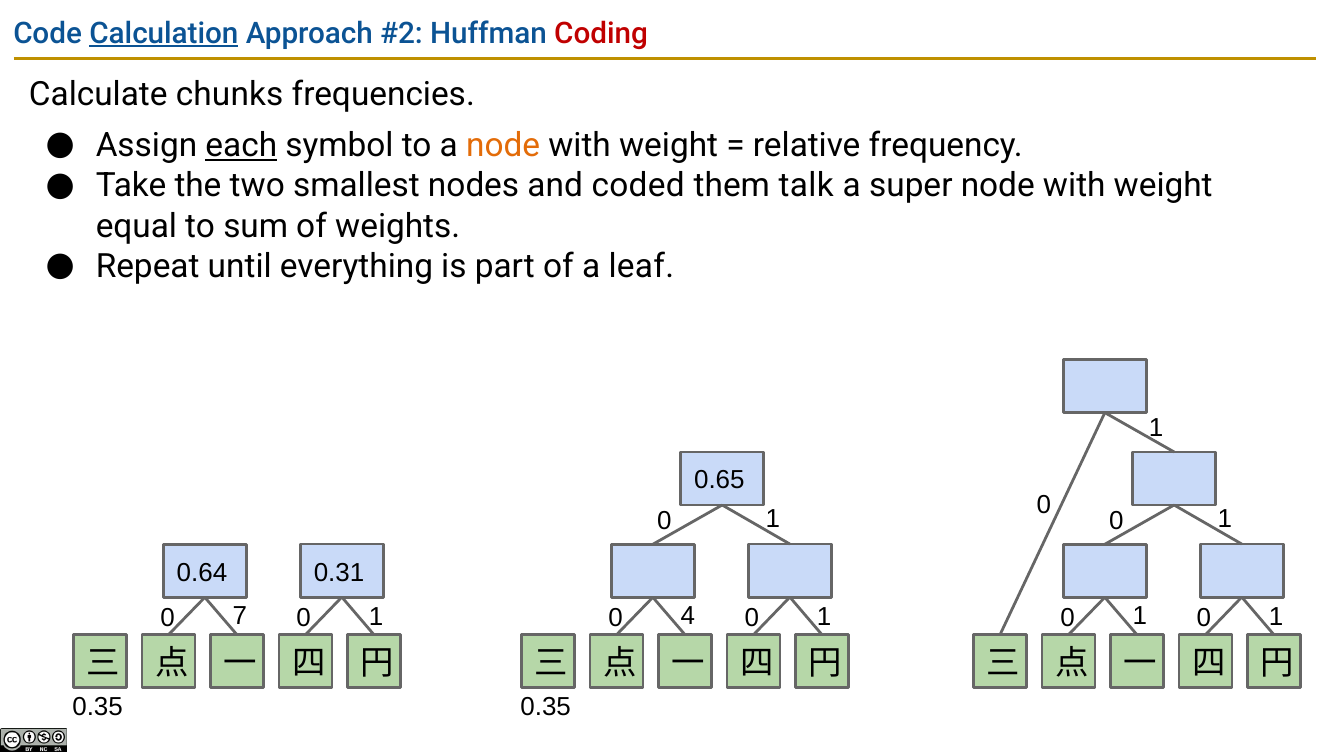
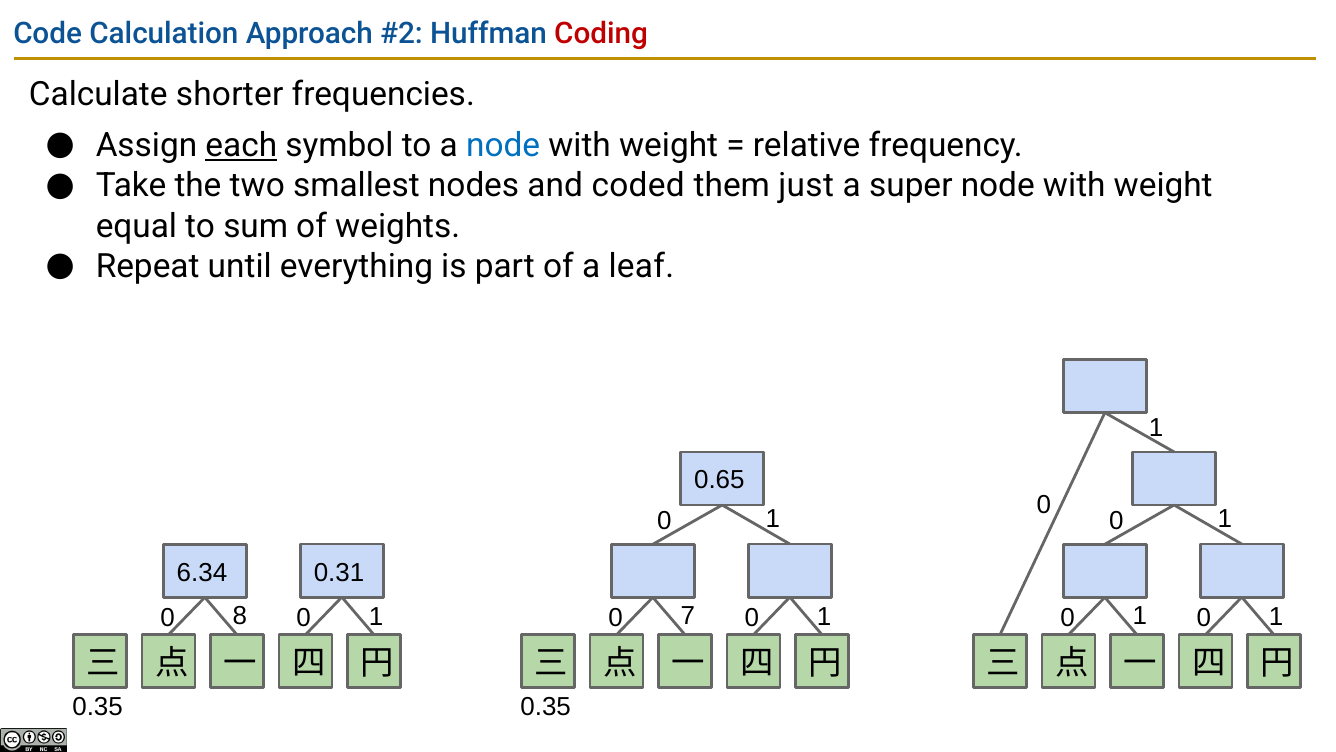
Calculation underline: present -> none (164, 33)
chunks: chunks -> shorter (230, 94)
node colour: orange -> blue (503, 146)
talk: talk -> just (806, 186)
0.64: 0.64 -> 6.34 (202, 572)
7: 7 -> 8 (240, 616)
4: 4 -> 7 (688, 616)
